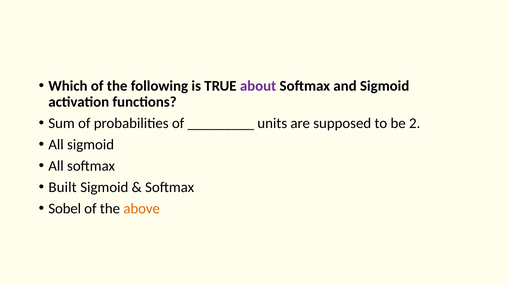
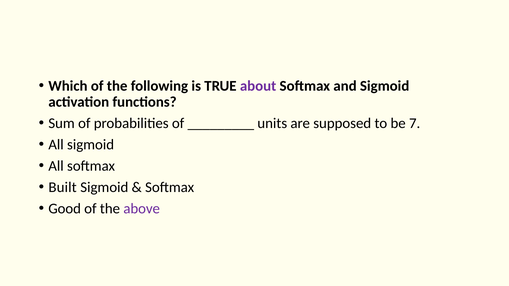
2: 2 -> 7 (415, 123)
Sobel: Sobel -> Good (65, 209)
above colour: orange -> purple (142, 209)
